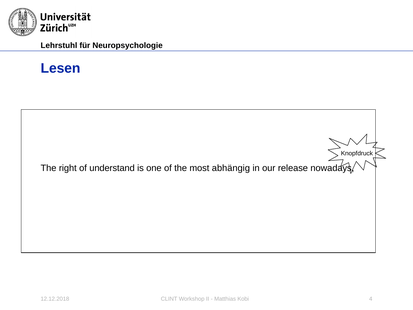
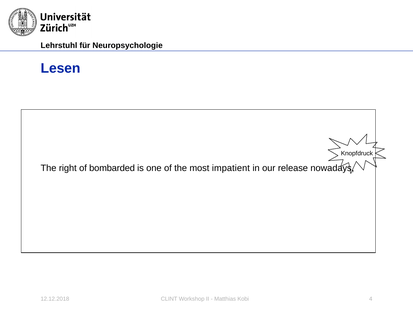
understand: understand -> bombarded (112, 168)
abhängig: abhängig -> impatient (231, 168)
